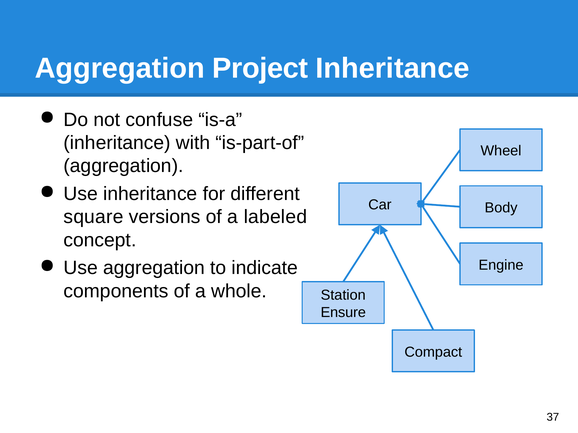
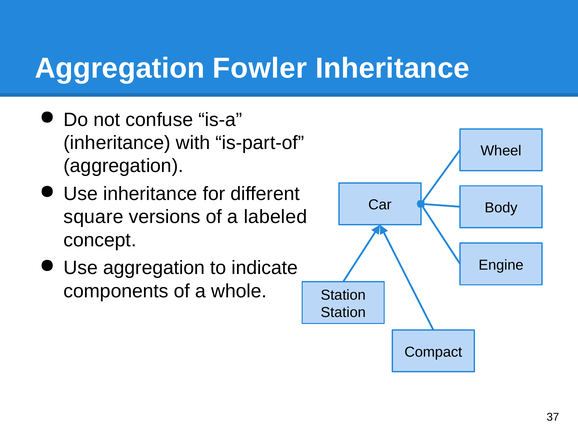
Project: Project -> Fowler (260, 68)
Ensure: Ensure -> Station (343, 313)
